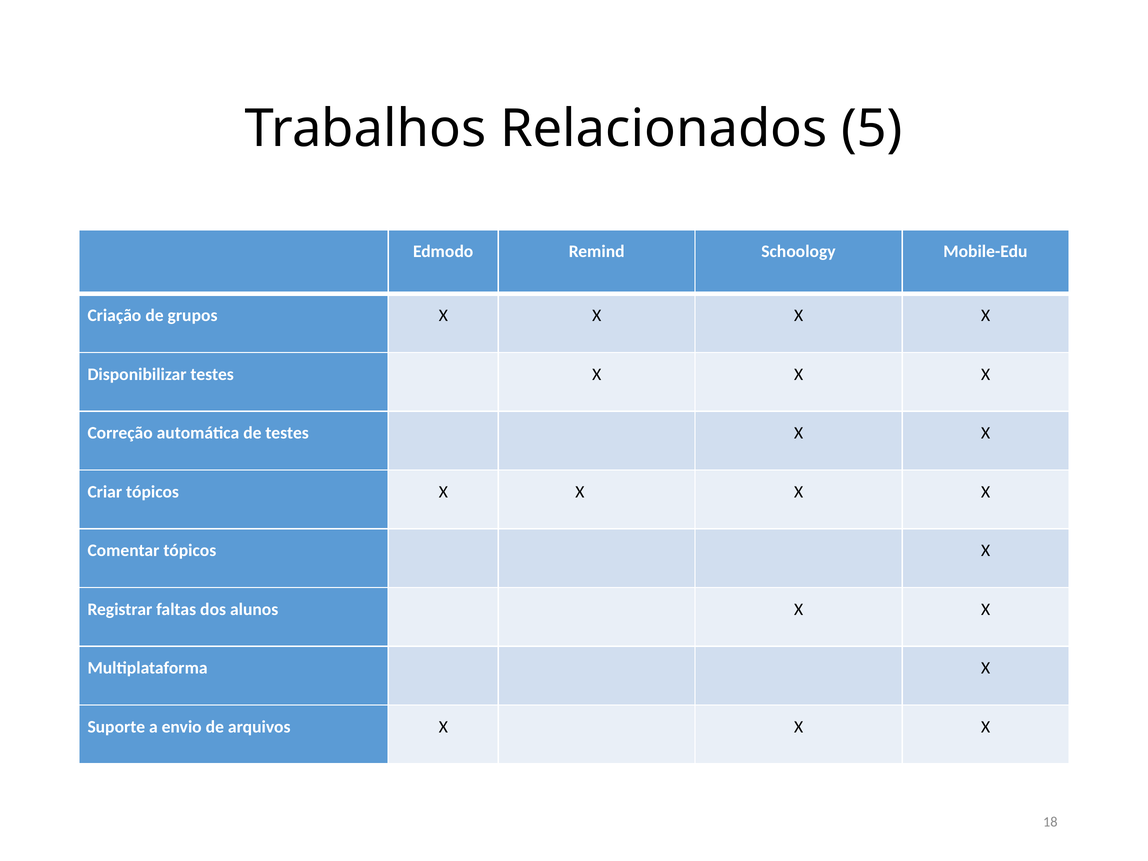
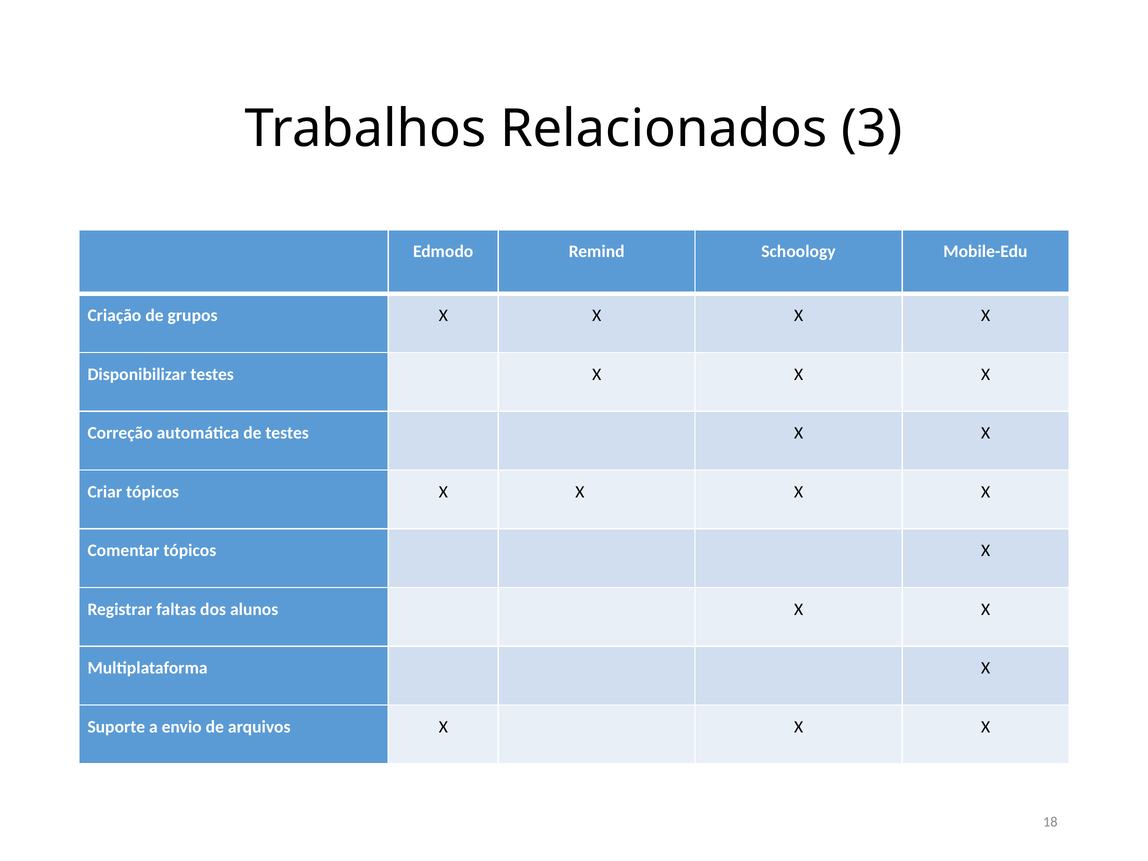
5: 5 -> 3 (872, 129)
